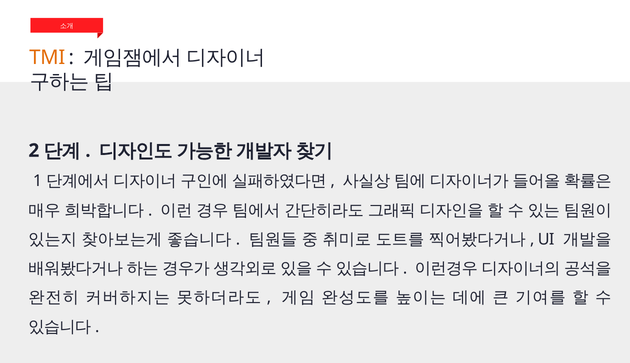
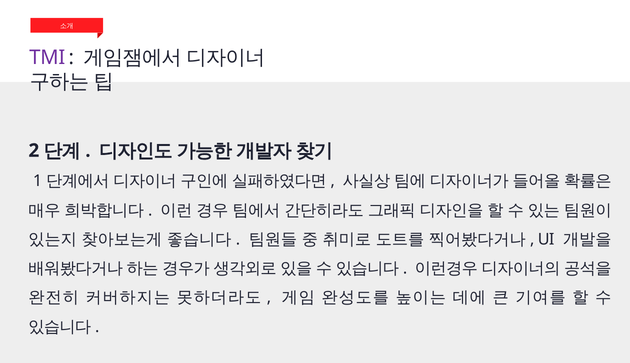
TMI colour: orange -> purple (47, 57)
